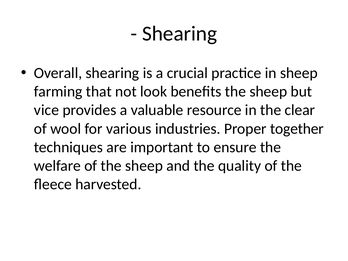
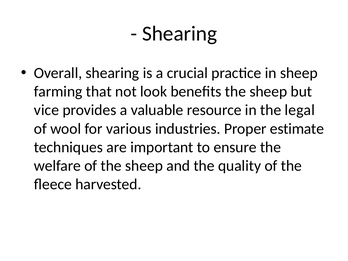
clear: clear -> legal (300, 110)
together: together -> estimate (297, 129)
